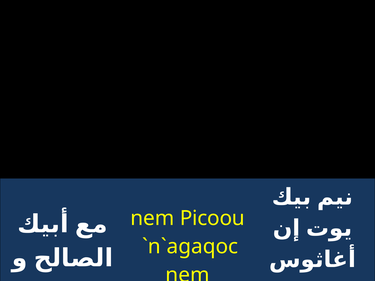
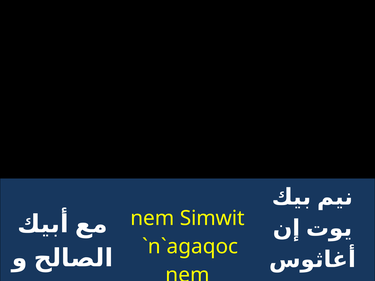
Picoou: Picoou -> Simwit (212, 218)
